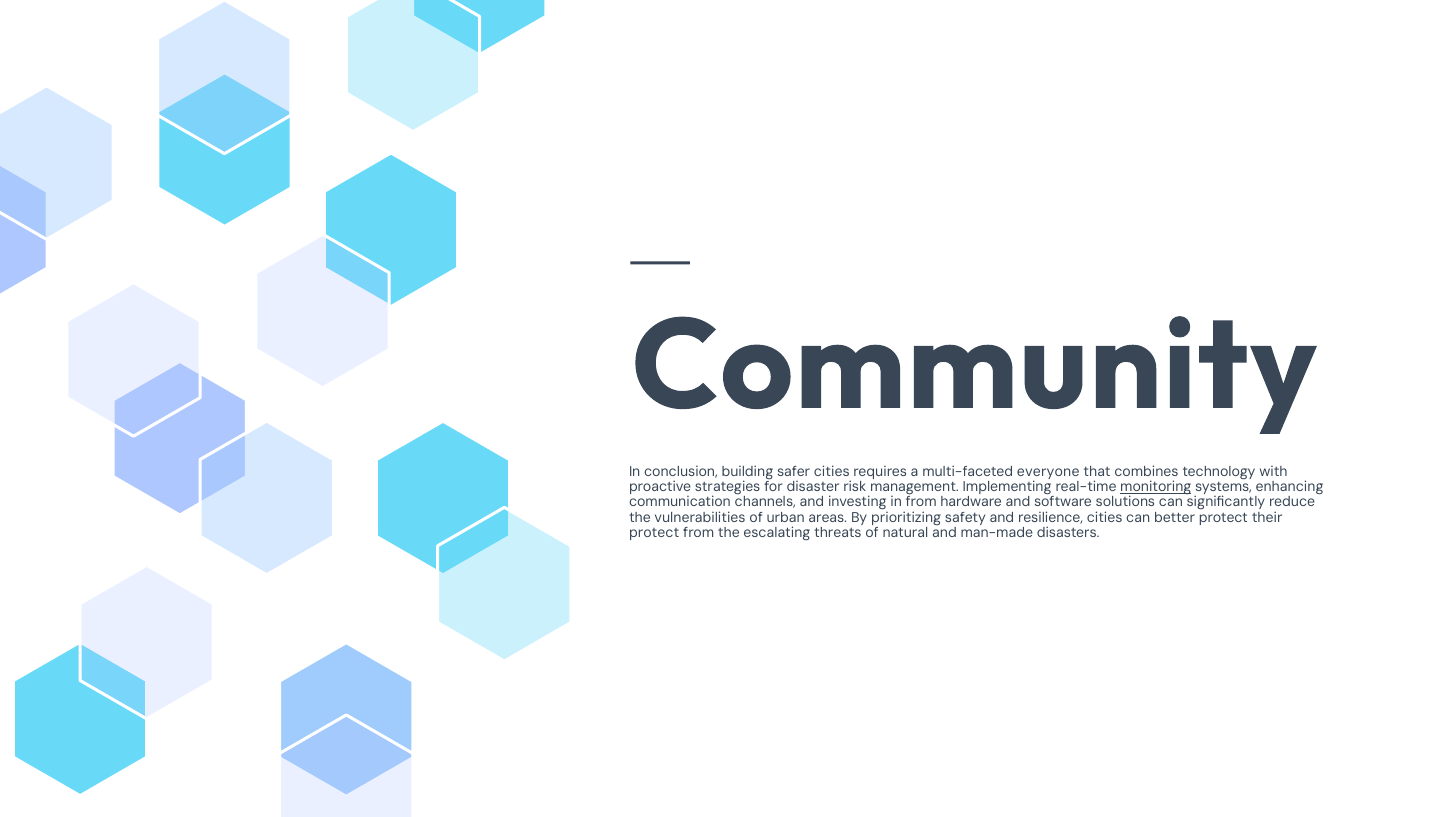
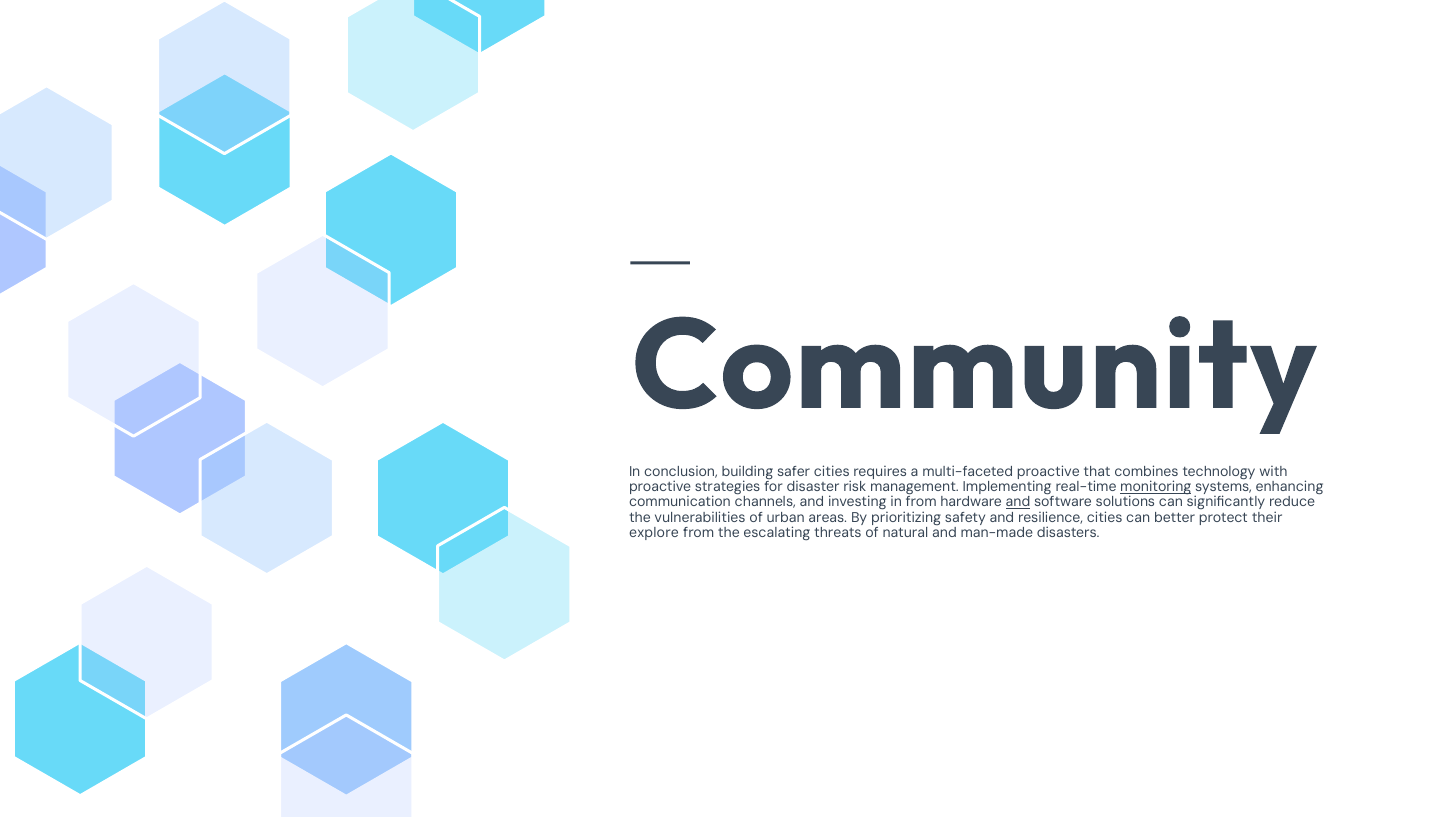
multi-faceted everyone: everyone -> proactive (1048, 472)
and underline: none -> present (1018, 502)
protect: protect -> explore (654, 533)
